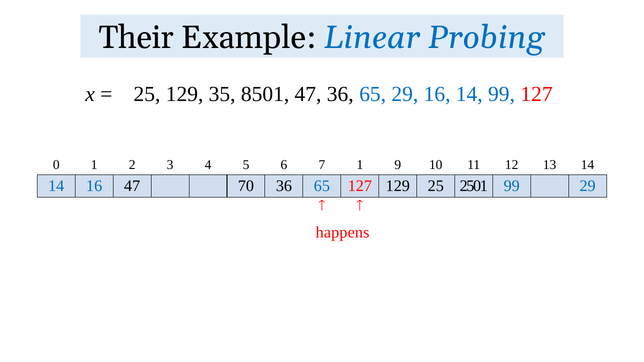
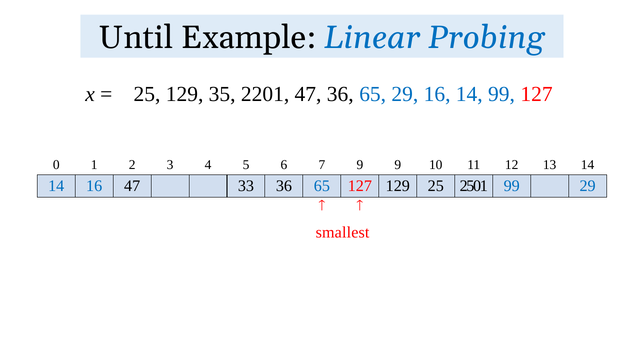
Their: Their -> Until (136, 38)
8501: 8501 -> 2201 (265, 94)
7 1: 1 -> 9 (360, 165)
70: 70 -> 33 (246, 186)
happens: happens -> smallest (343, 233)
